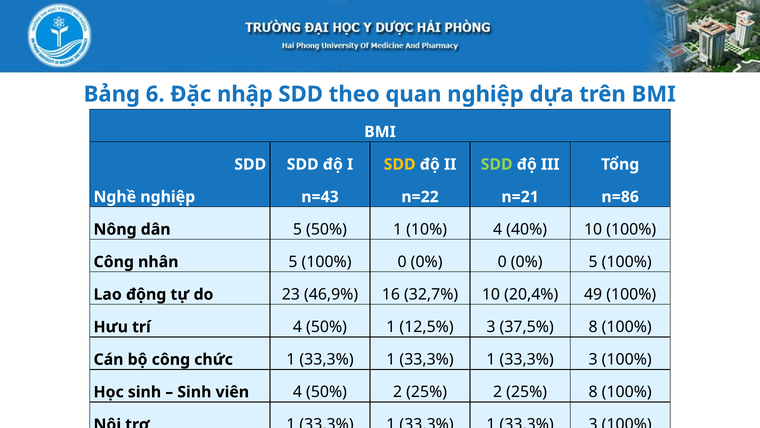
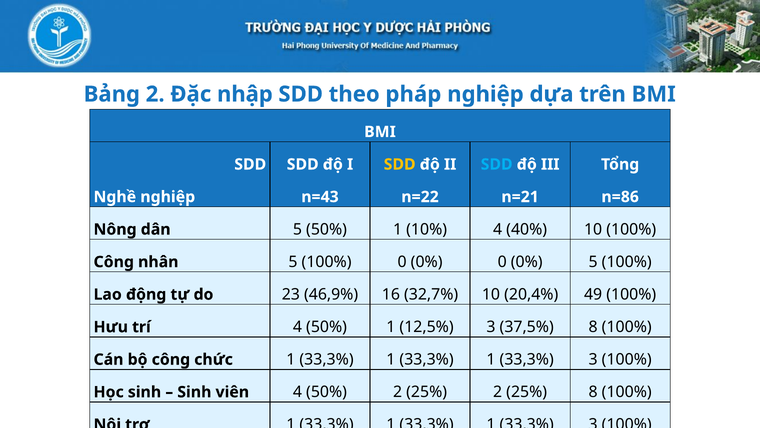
Bảng 6: 6 -> 2 (155, 94)
quan: quan -> pháp (413, 94)
SDD colour: light green -> light blue (497, 164)
